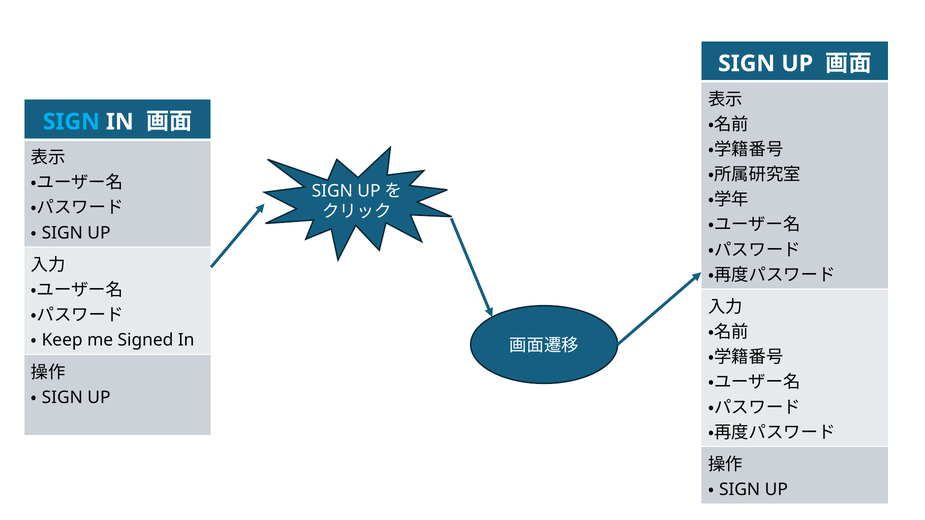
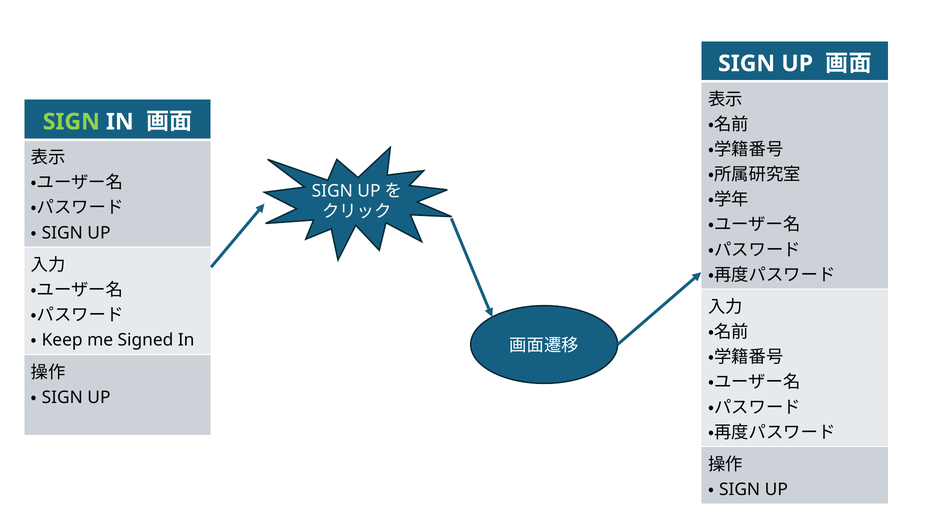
SIGN colour: light blue -> light green (71, 122)
